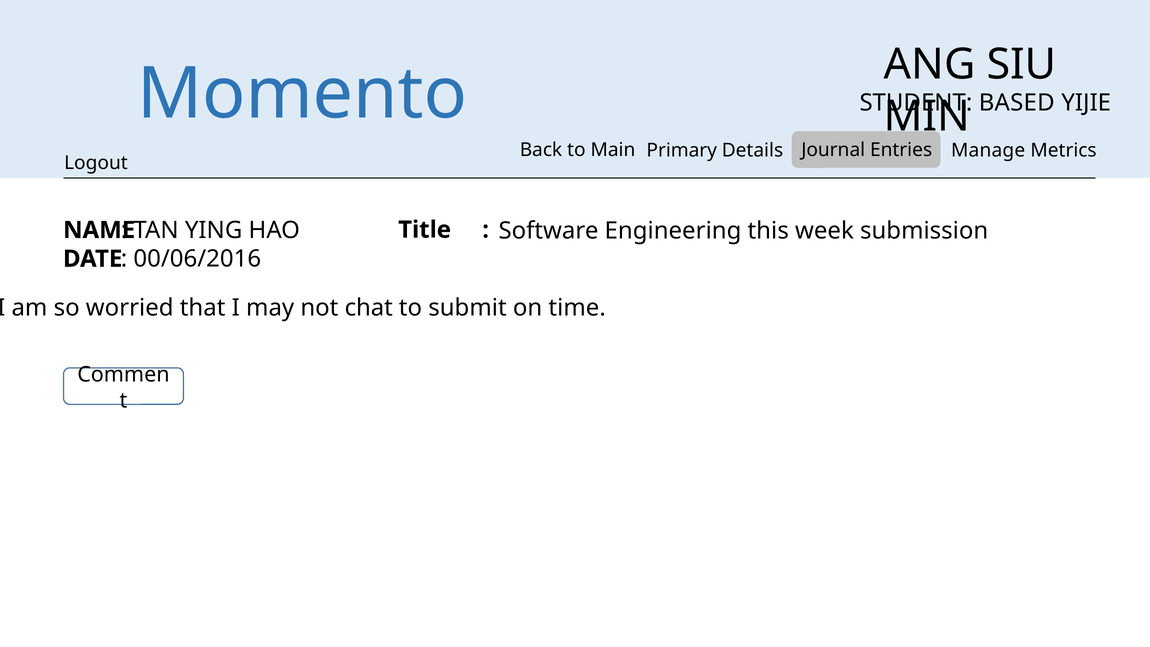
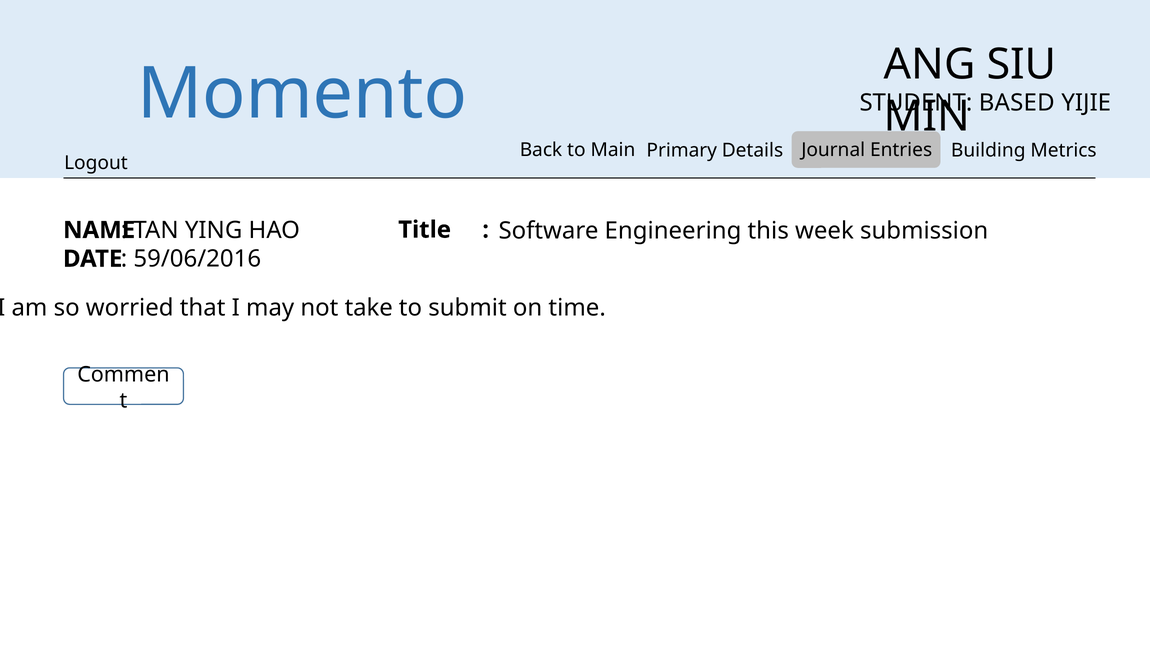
Manage: Manage -> Building (988, 151)
00/06/2016: 00/06/2016 -> 59/06/2016 (197, 259)
chat: chat -> take (369, 308)
